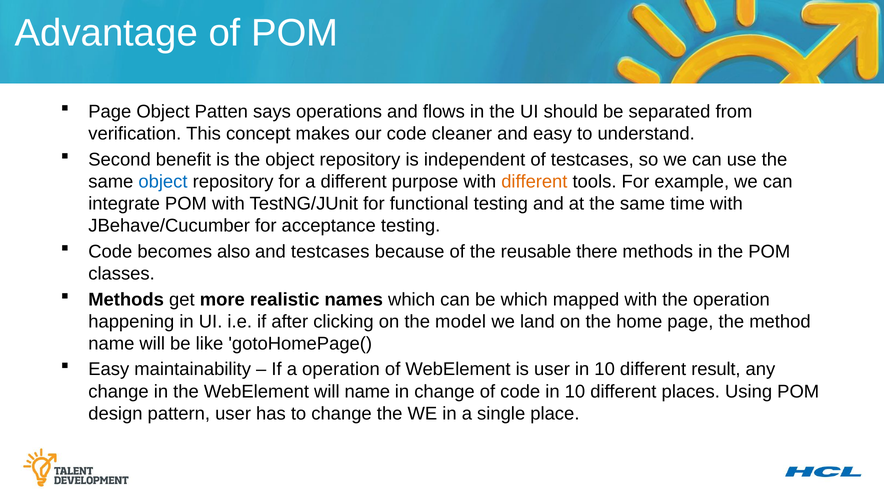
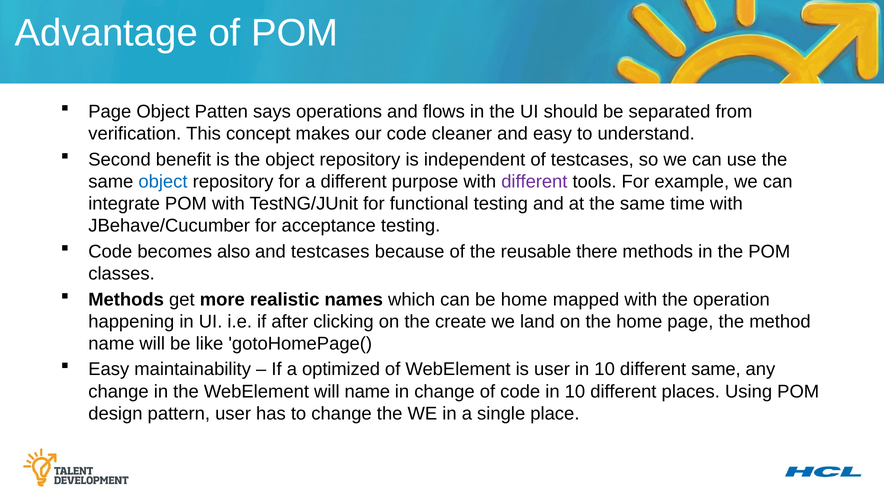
different colour: orange -> purple (534, 182)
be which: which -> home (524, 300)
model: model -> create (461, 322)
a operation: operation -> optimized (341, 370)
different result: result -> same (716, 370)
